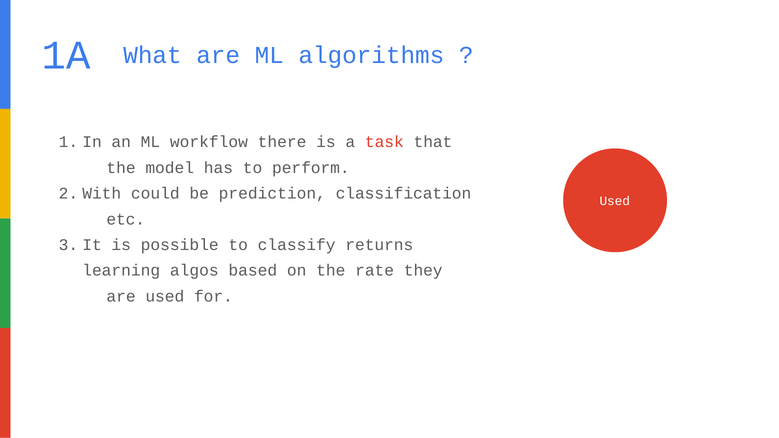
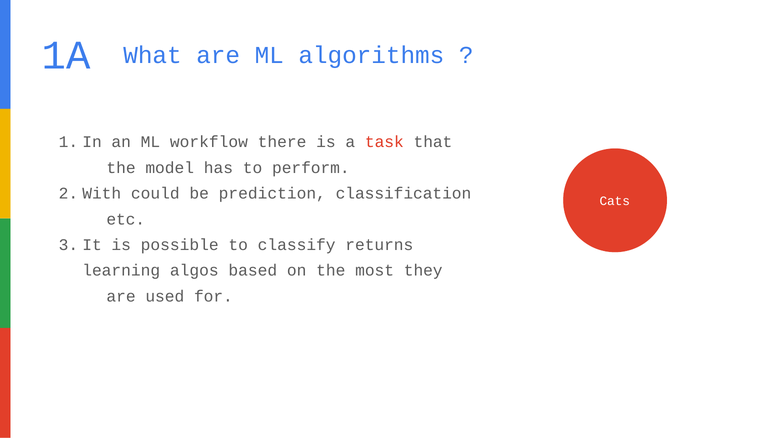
Used: Used -> Cats (615, 201)
rate: rate -> most (375, 271)
